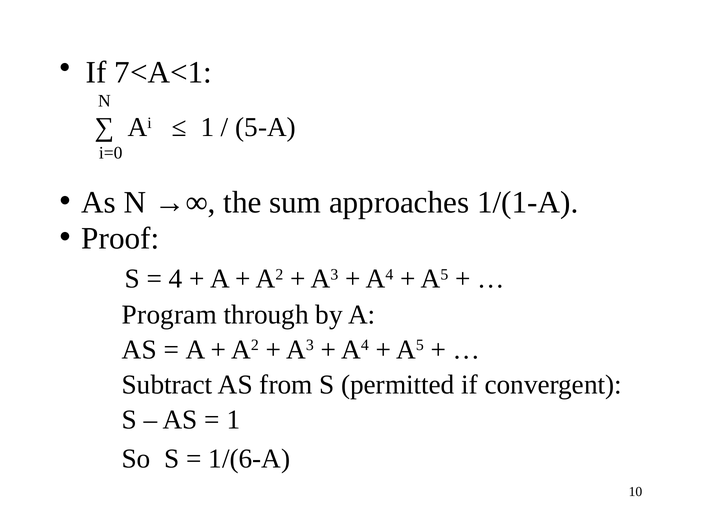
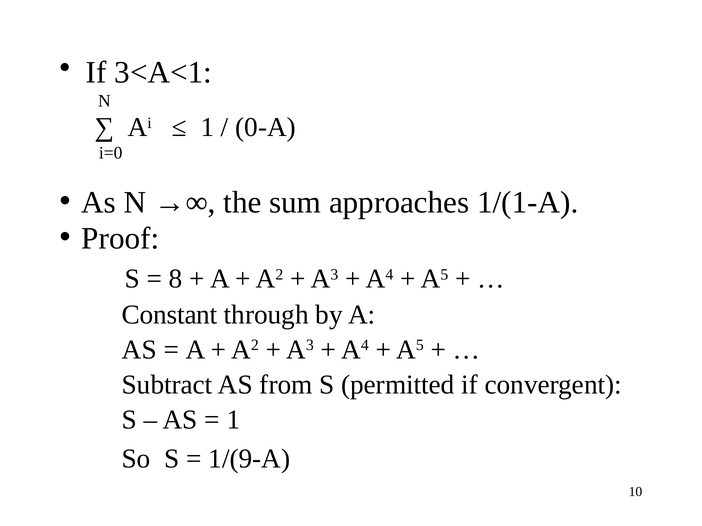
7<A<1: 7<A<1 -> 3<A<1 (163, 73)
5-A: 5-A -> 0-A (266, 128)
4: 4 -> 8 (176, 279)
Program: Program -> Constant (170, 315)
1/(6-A: 1/(6-A -> 1/(9-A (249, 459)
